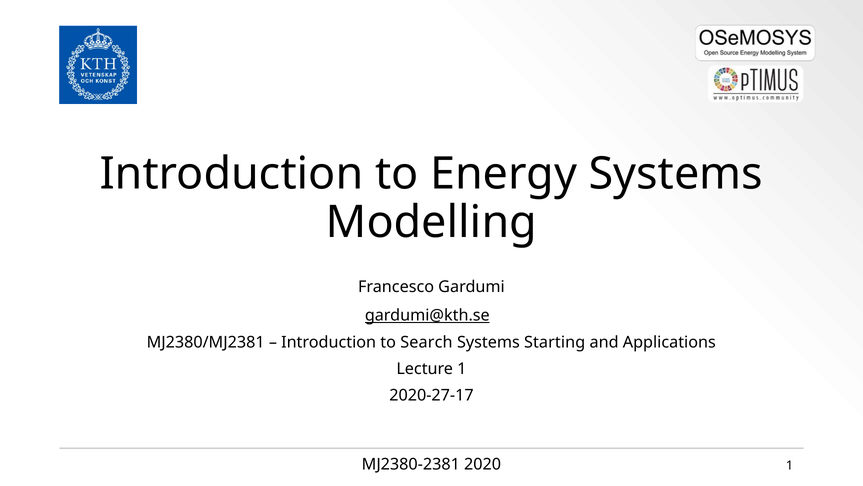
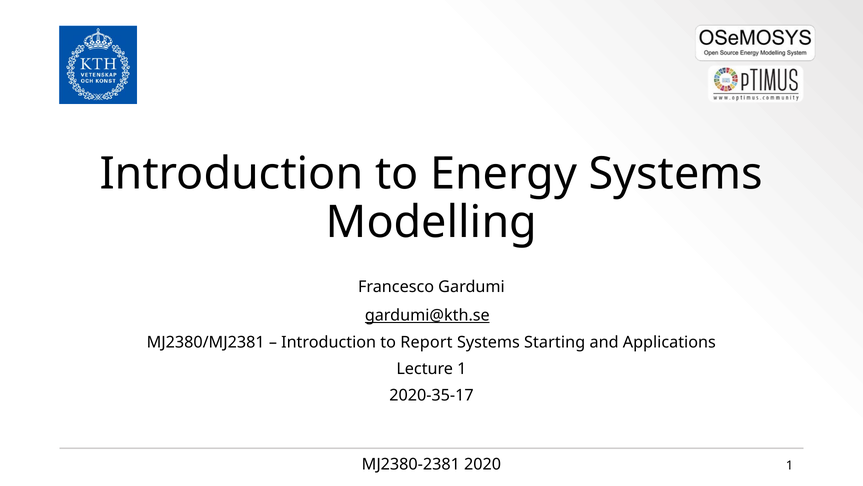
Search: Search -> Report (426, 342)
2020-27-17: 2020-27-17 -> 2020-35-17 (431, 395)
